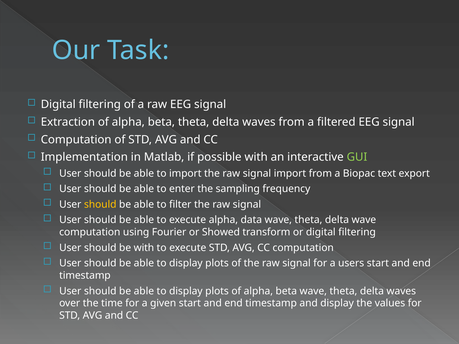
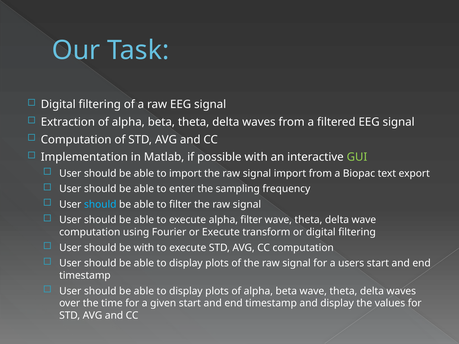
should colour: yellow -> light blue (100, 205)
alpha data: data -> filter (251, 220)
or Showed: Showed -> Execute (221, 232)
